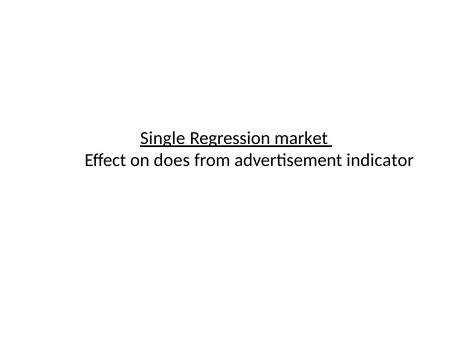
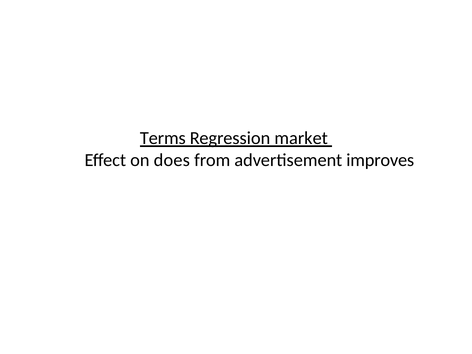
Single: Single -> Terms (163, 138)
indicator: indicator -> improves (380, 160)
